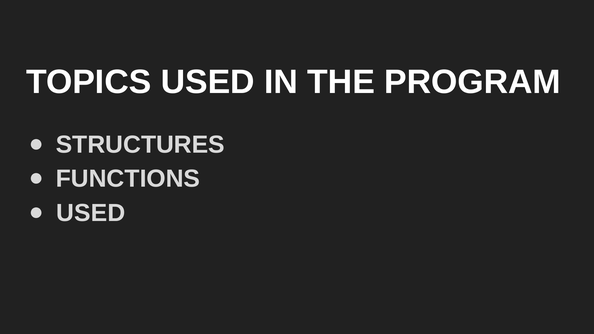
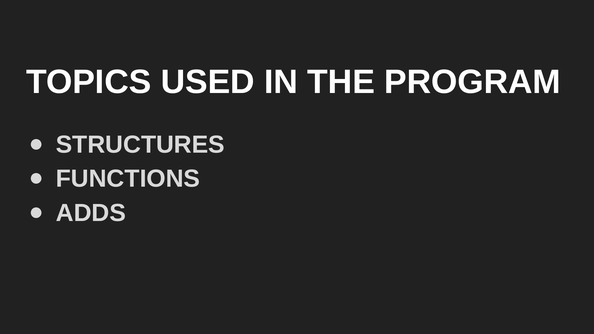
USED: USED -> ADDS (91, 213)
